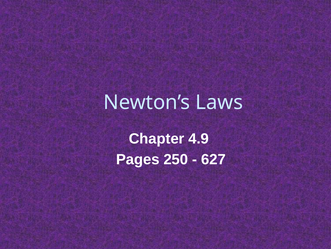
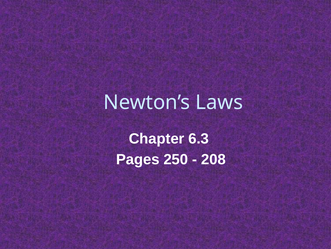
4.9: 4.9 -> 6.3 (199, 138)
627: 627 -> 208 (213, 159)
